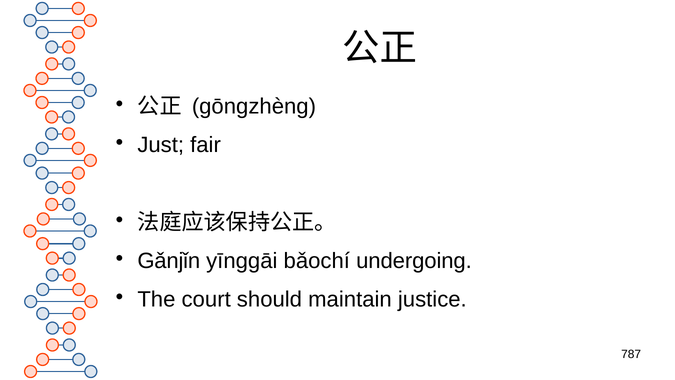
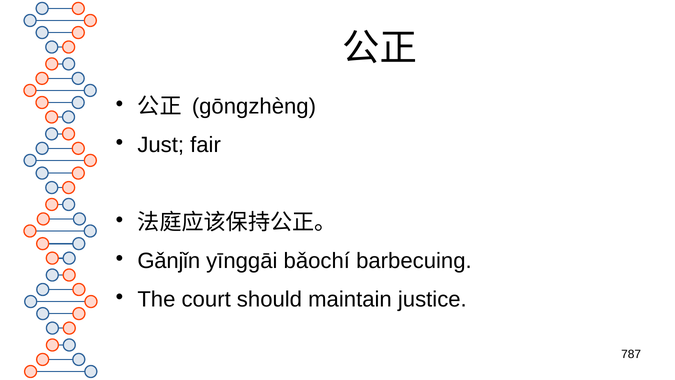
undergoing: undergoing -> barbecuing (414, 261)
